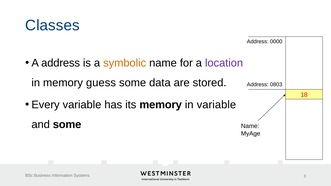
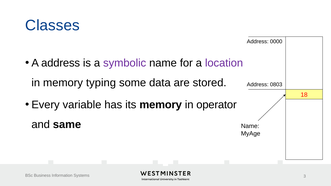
symbolic colour: orange -> purple (125, 63)
guess: guess -> typing (101, 83)
in variable: variable -> operator (217, 105)
and some: some -> same (67, 125)
